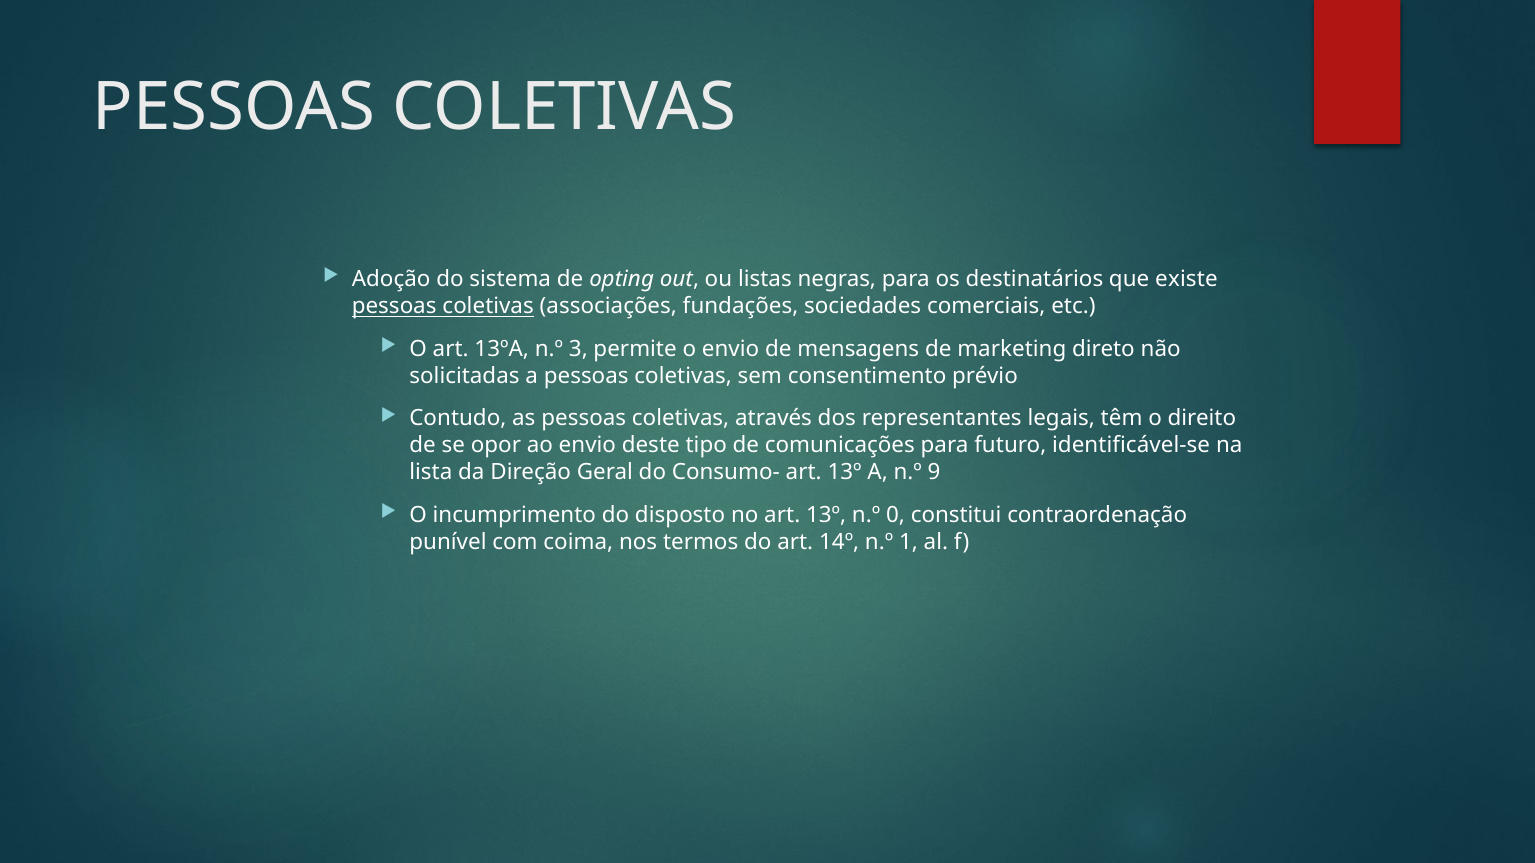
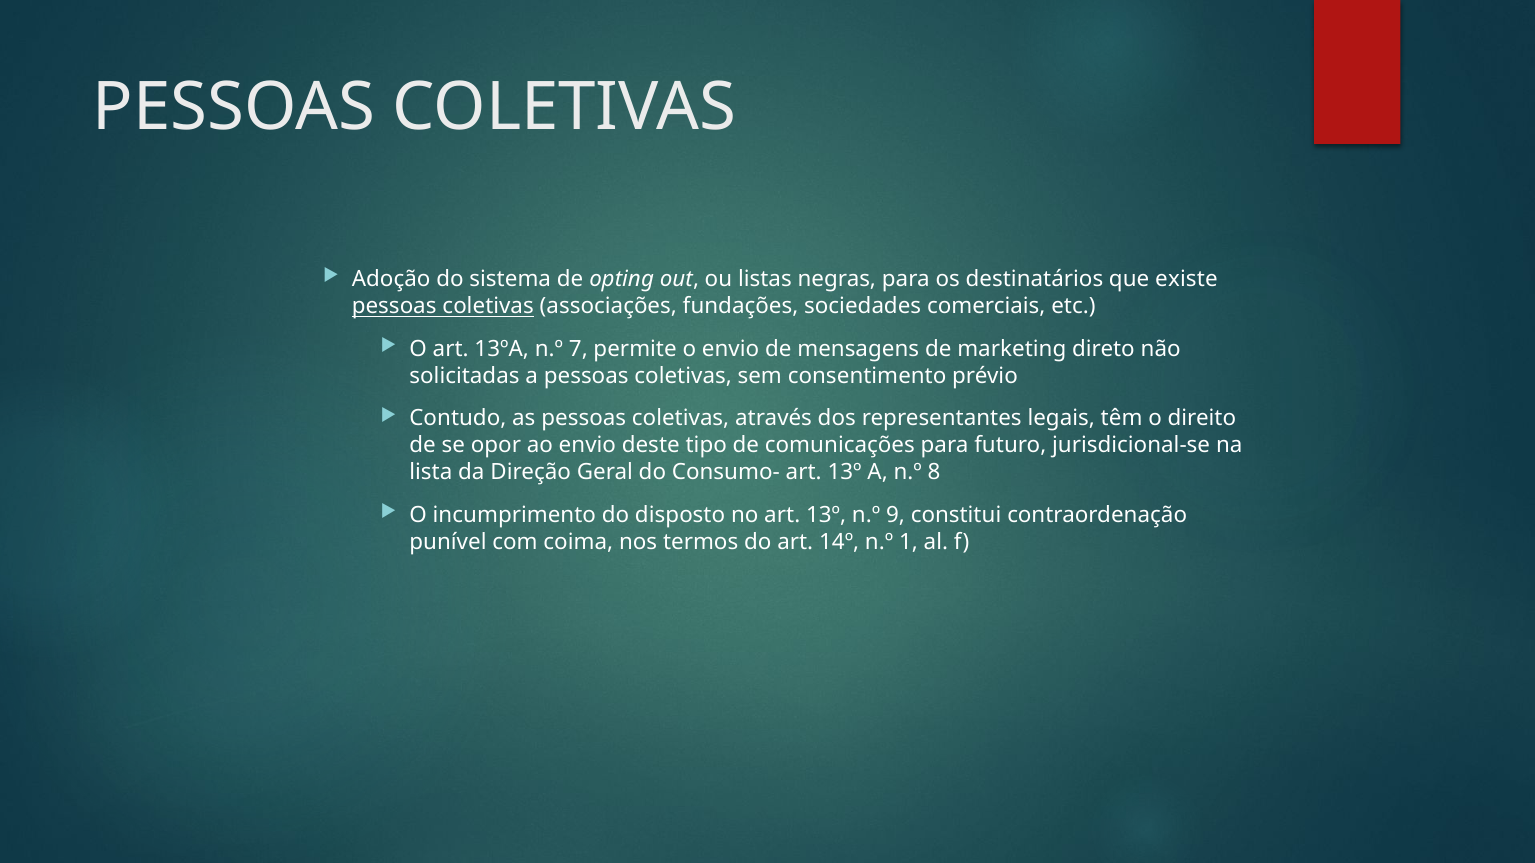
3: 3 -> 7 (578, 349)
identificável-se: identificável-se -> jurisdicional-se (1131, 446)
9: 9 -> 8 (934, 473)
0: 0 -> 9 (895, 515)
